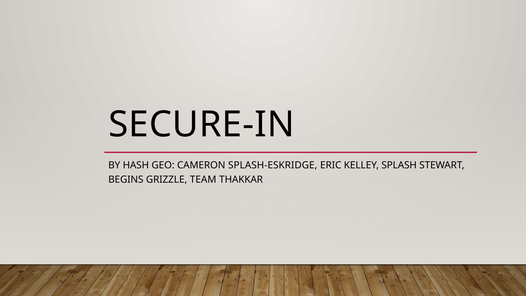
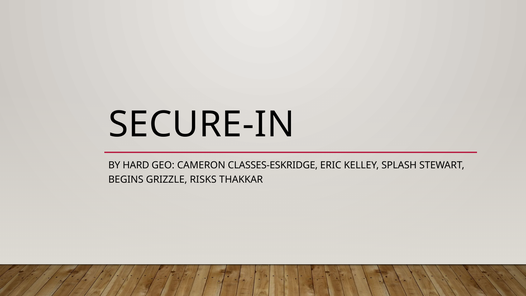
HASH: HASH -> HARD (136, 165)
SPLASH-ESKRIDGE: SPLASH-ESKRIDGE -> CLASSES-ESKRIDGE (273, 165)
TEAM: TEAM -> RISKS (203, 179)
